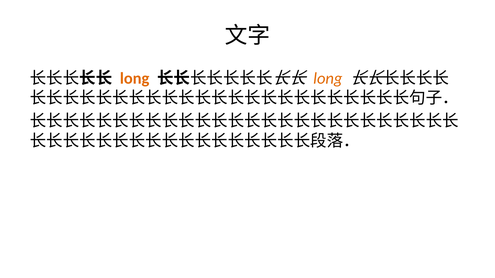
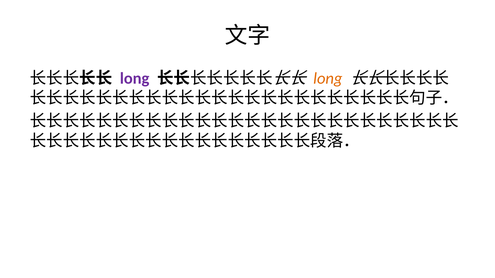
long colour: orange -> purple (135, 79)
